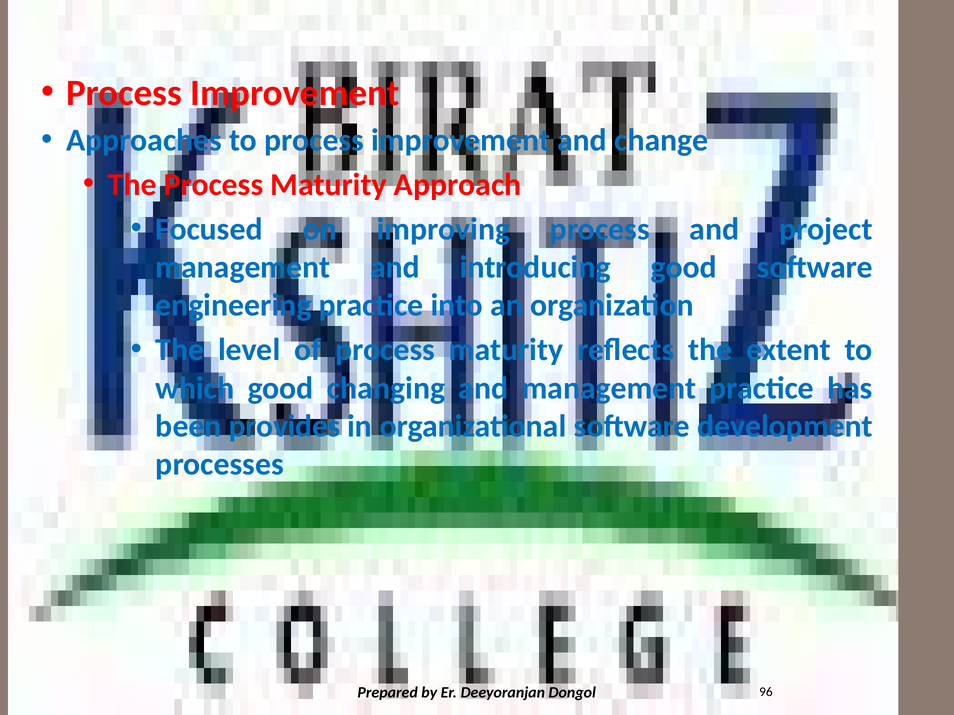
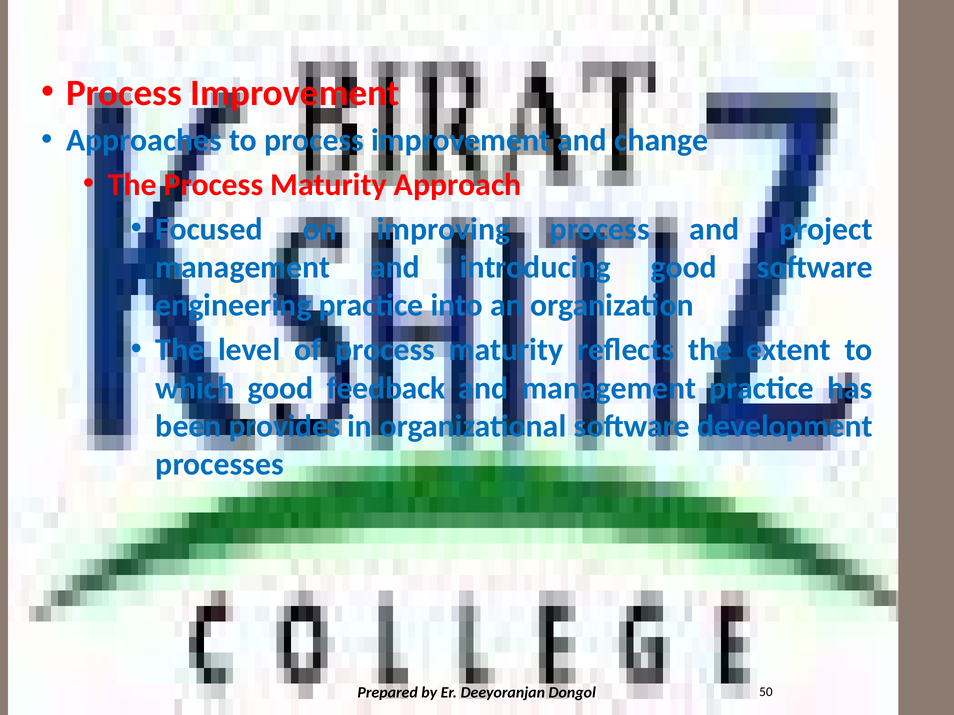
changing: changing -> feedback (386, 388)
96: 96 -> 50 (766, 692)
